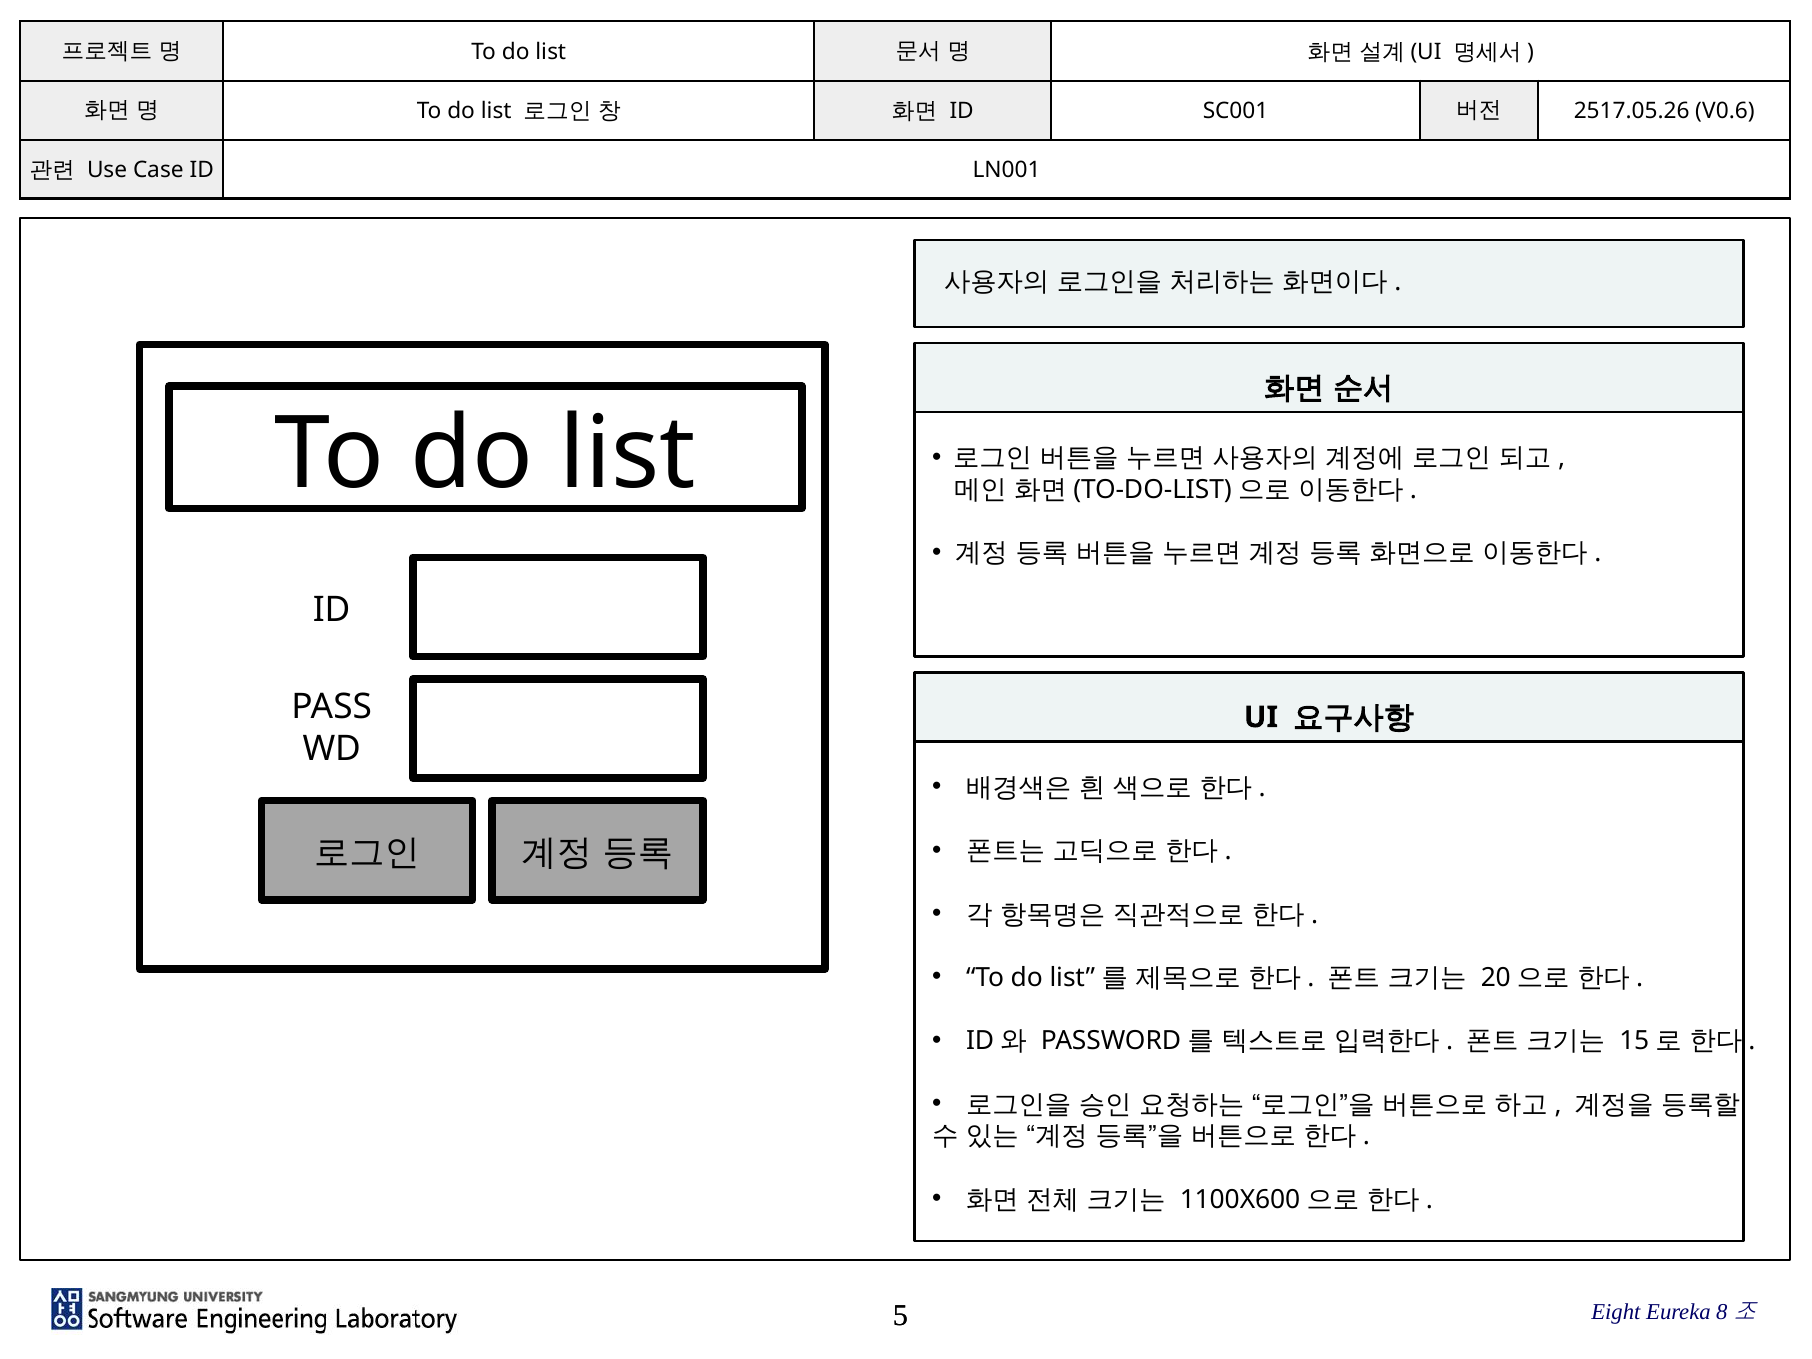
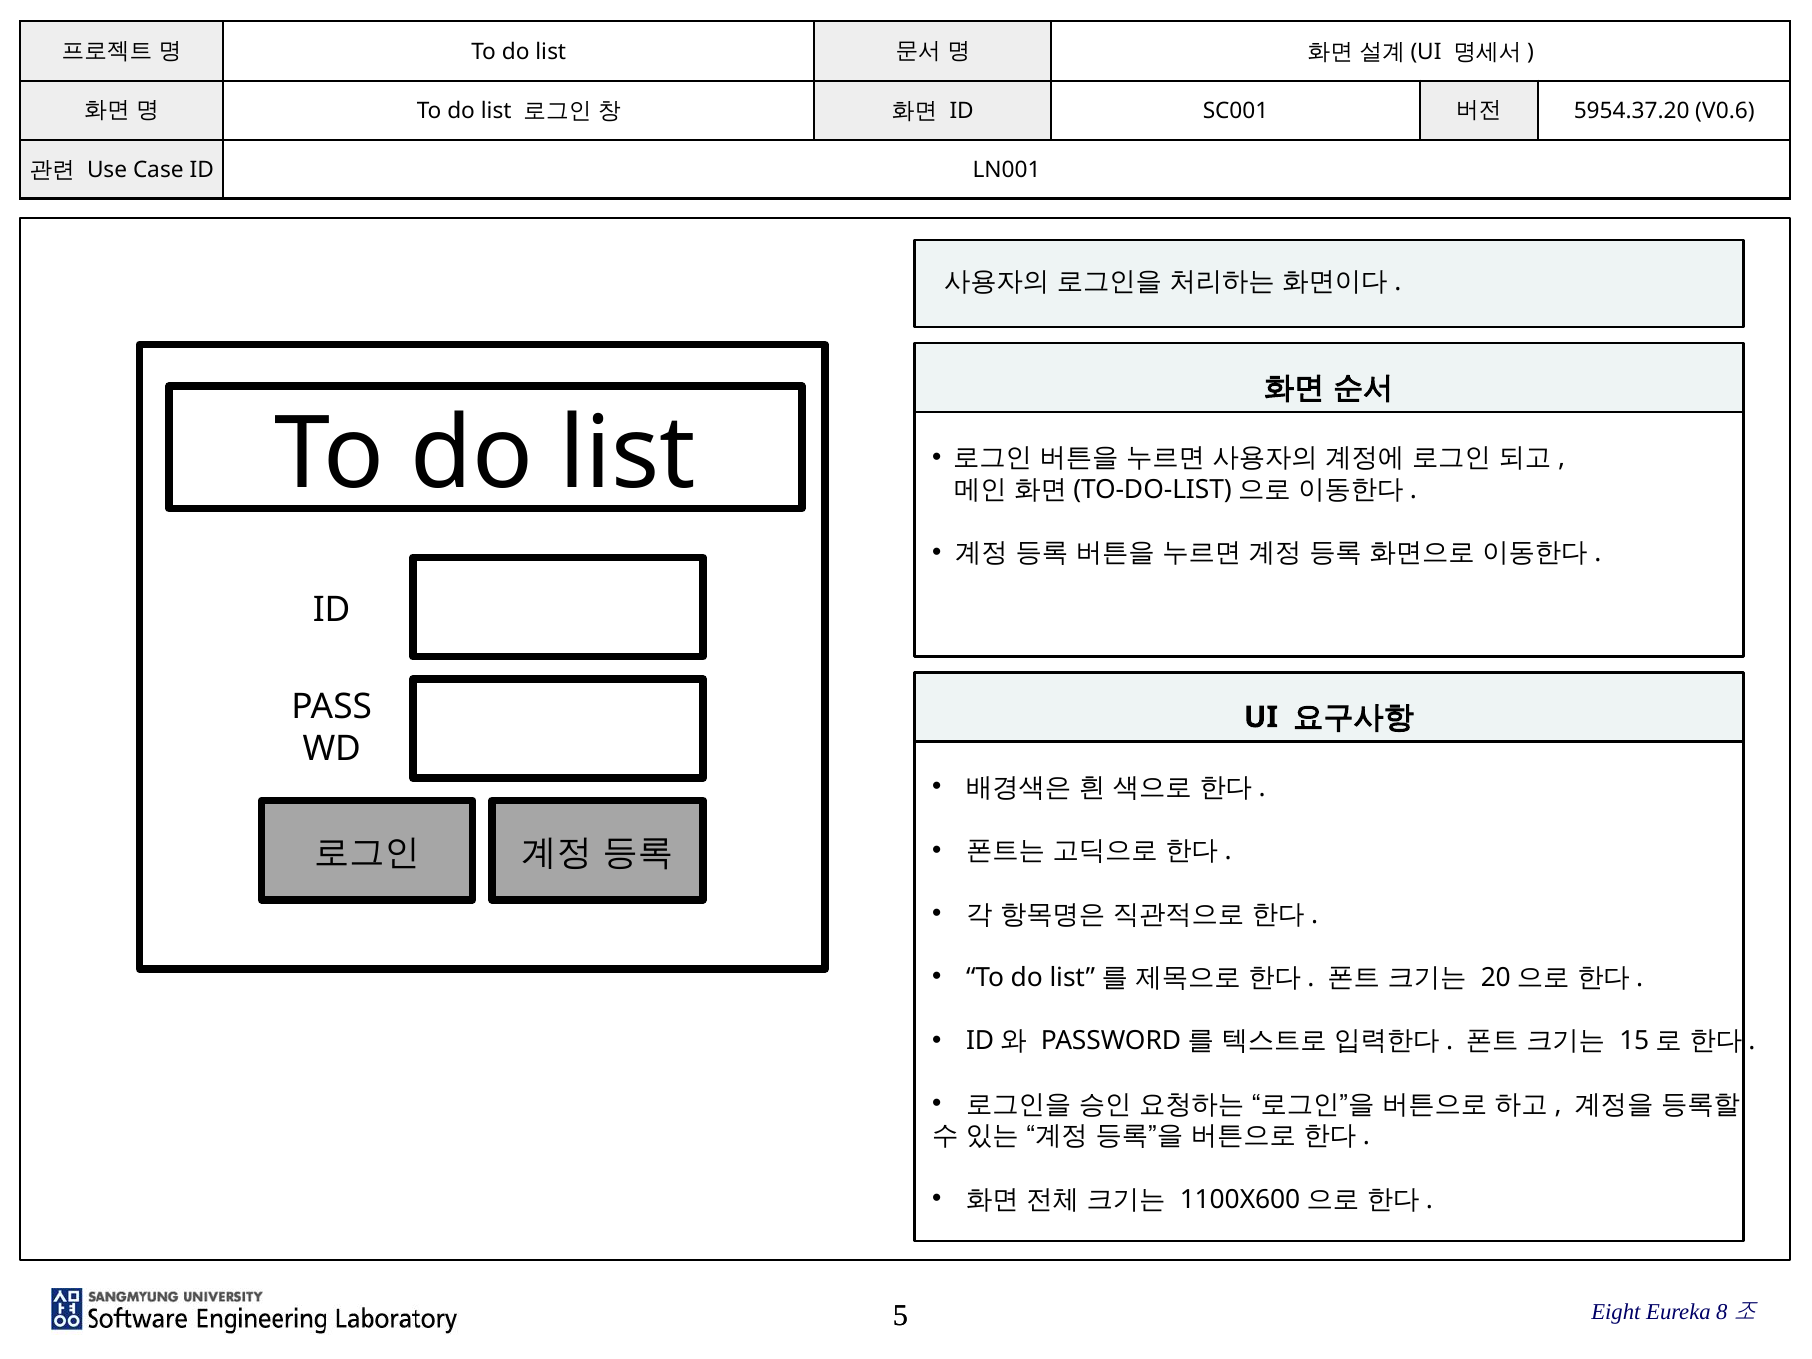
2517.05.26: 2517.05.26 -> 5954.37.20 (1632, 111)
